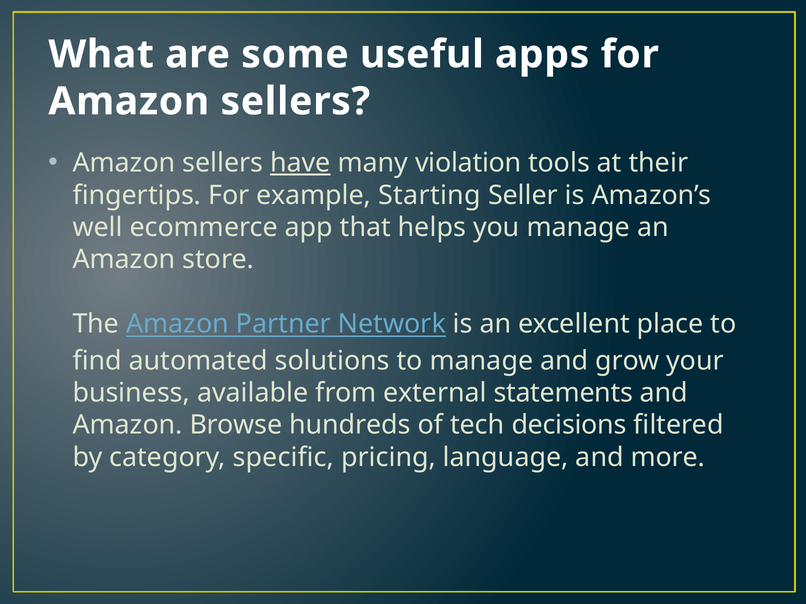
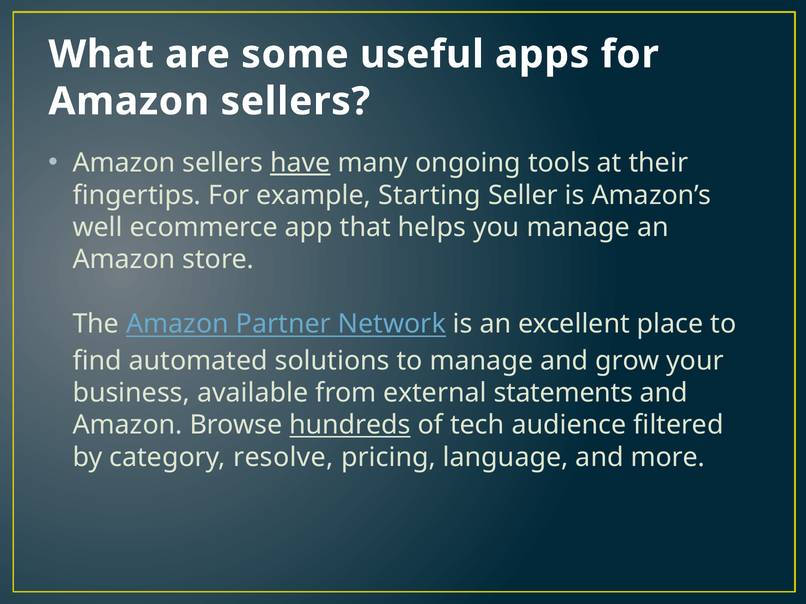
violation: violation -> ongoing (468, 163)
hundreds underline: none -> present (350, 425)
decisions: decisions -> audience (569, 425)
specific: specific -> resolve (283, 458)
